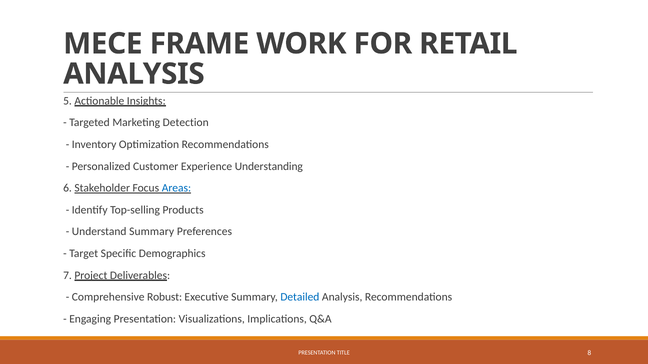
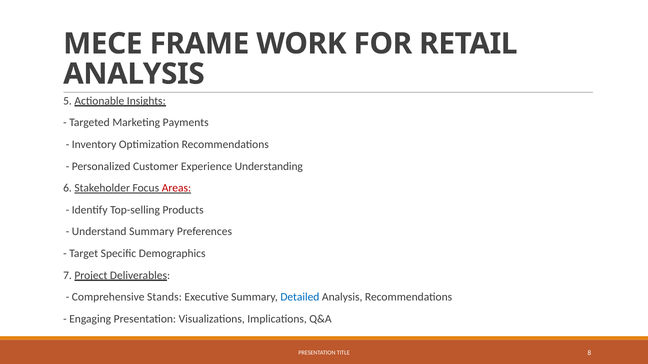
Detection: Detection -> Payments (186, 123)
Areas colour: blue -> red (176, 188)
Robust: Robust -> Stands (164, 298)
